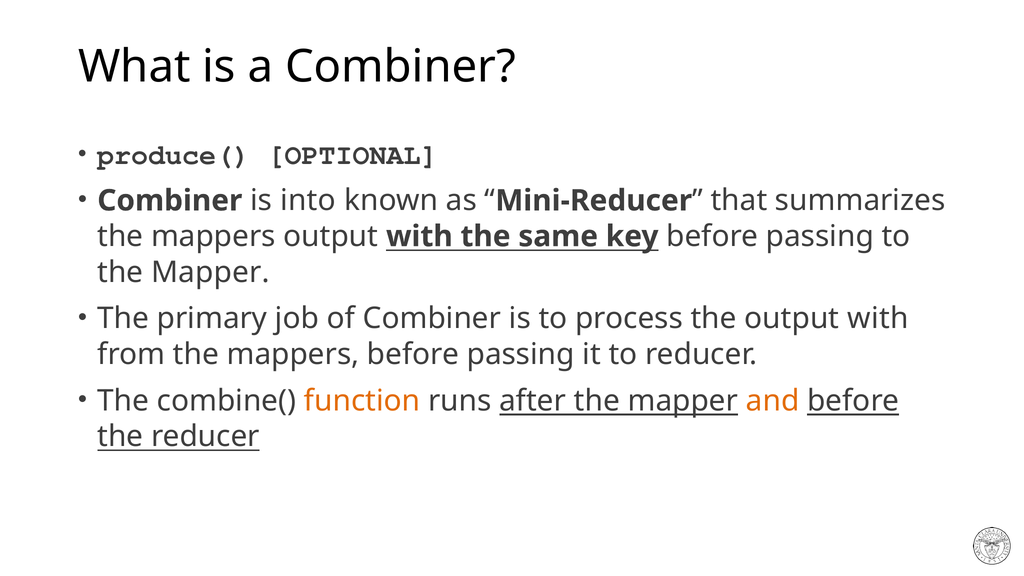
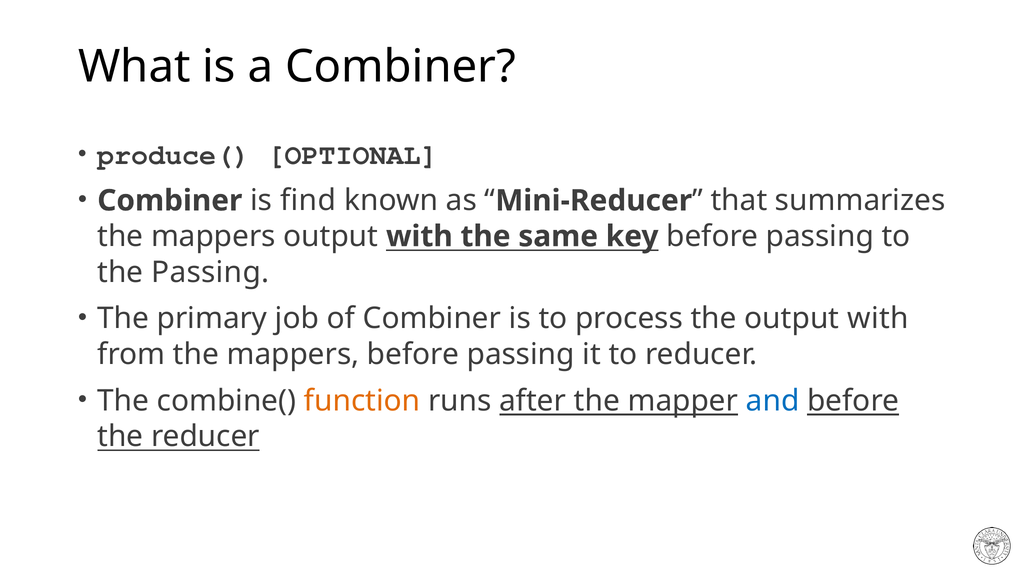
into: into -> find (308, 201)
Mapper: Mapper -> Passing (210, 272)
and colour: orange -> blue (773, 401)
